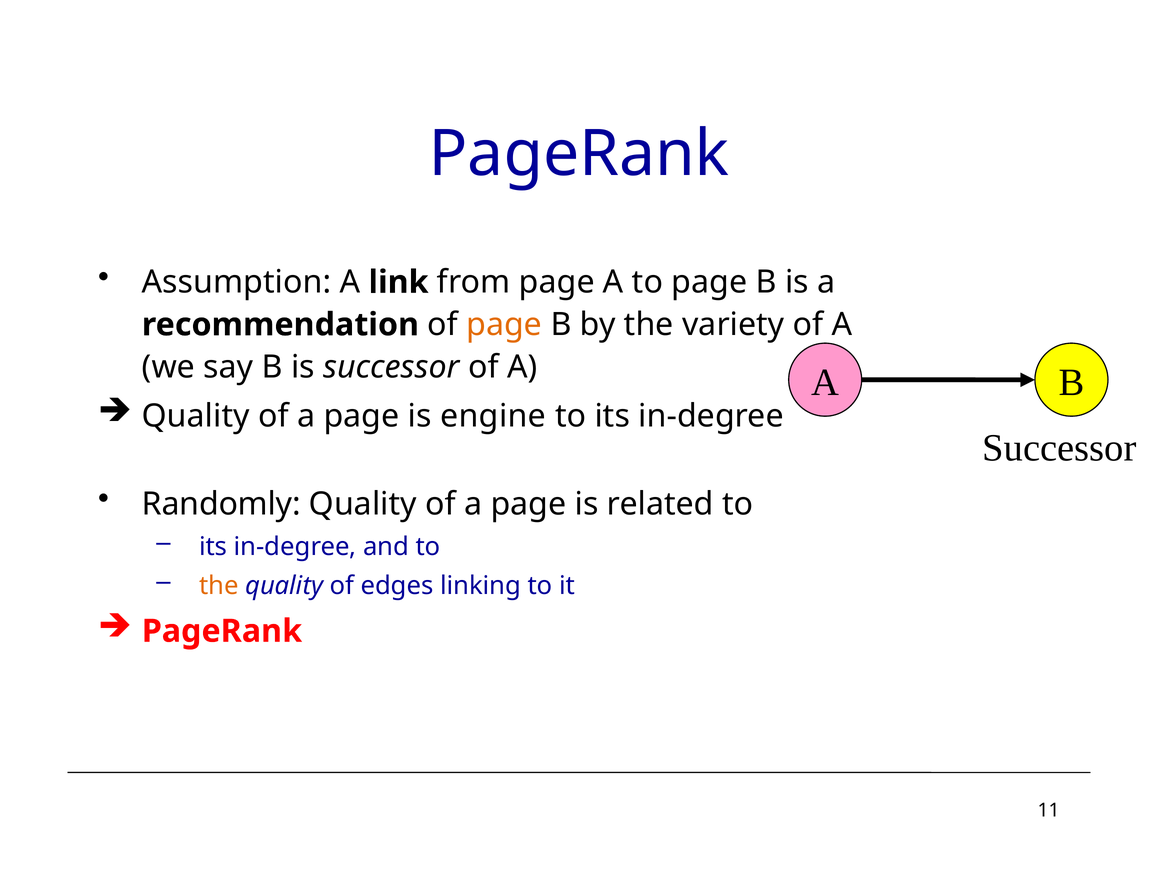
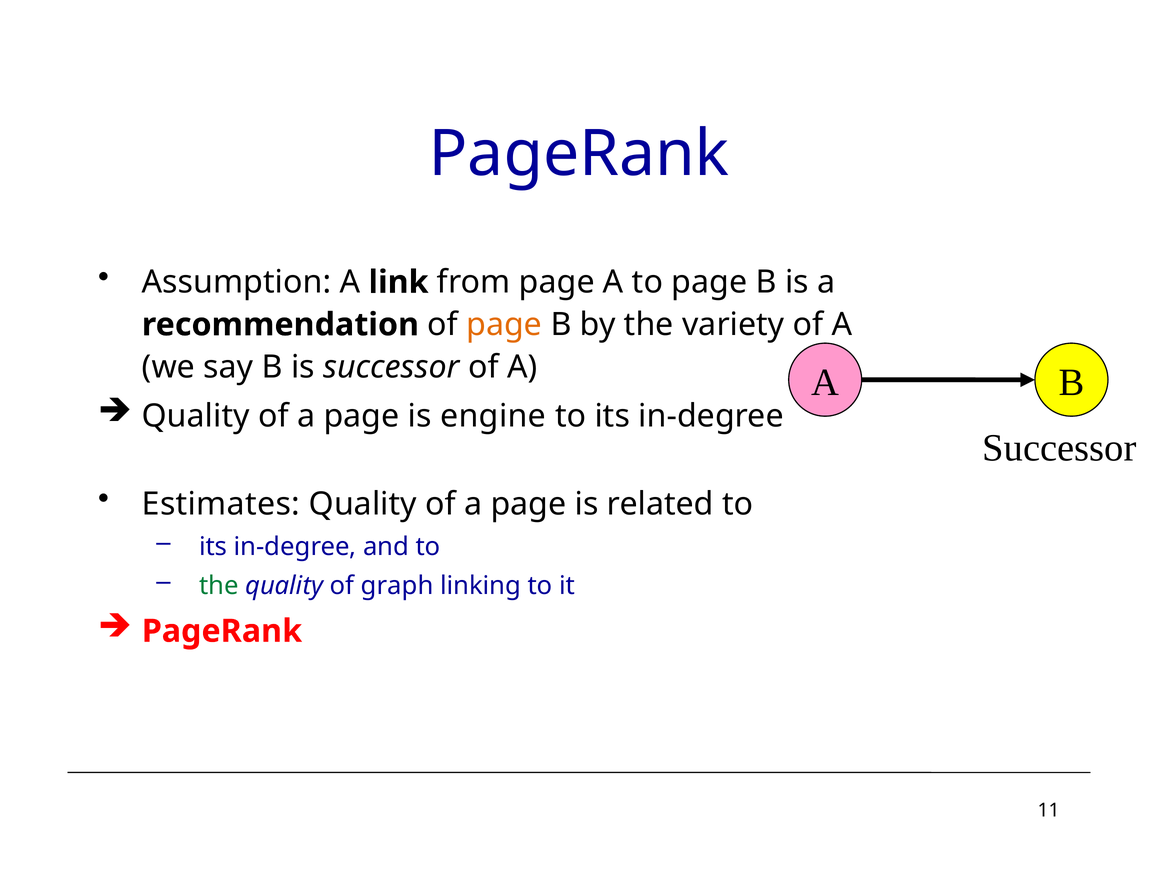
Randomly: Randomly -> Estimates (221, 504)
the colour: orange -> green (219, 585)
edges: edges -> graph (397, 585)
